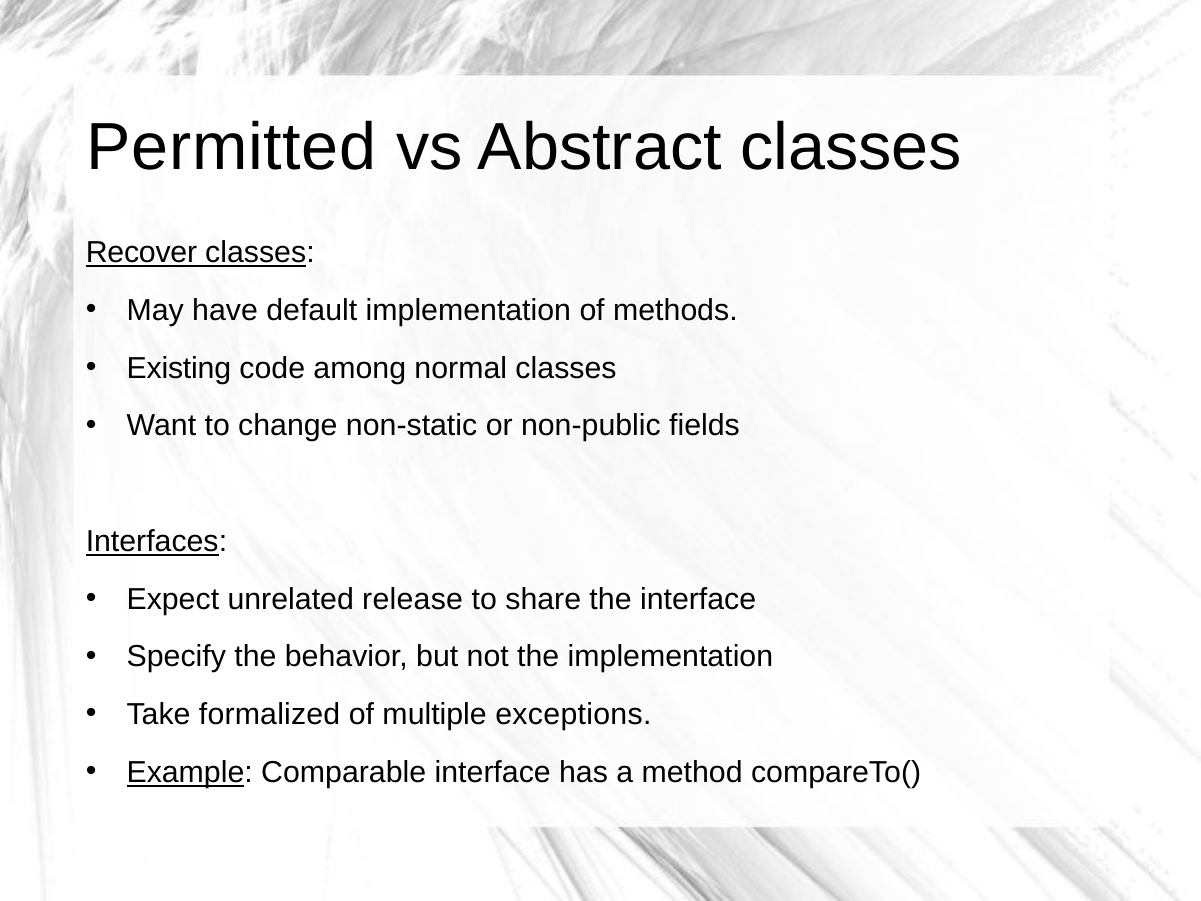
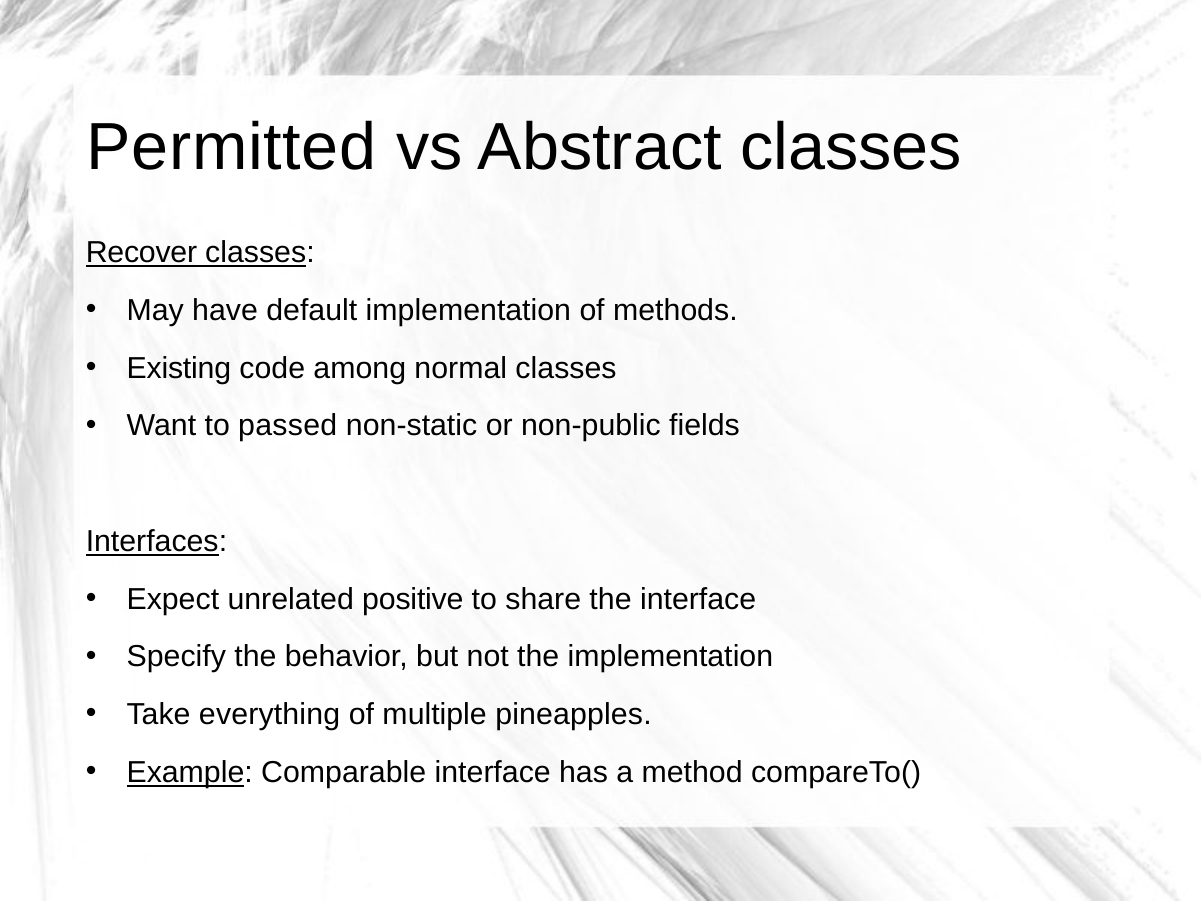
change: change -> passed (288, 426)
release: release -> positive (413, 599)
formalized: formalized -> everything (270, 714)
exceptions: exceptions -> pineapples (573, 714)
